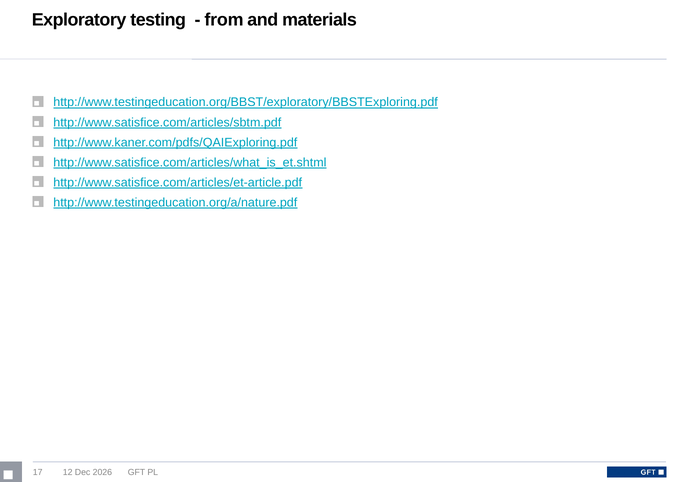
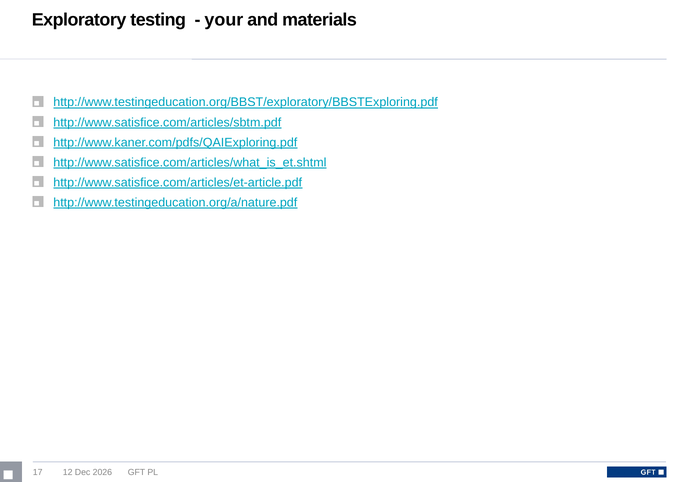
from: from -> your (224, 20)
